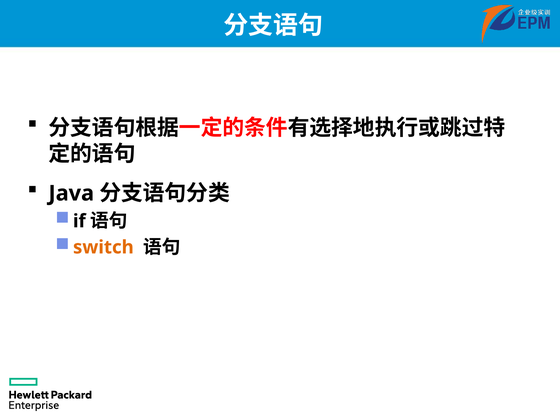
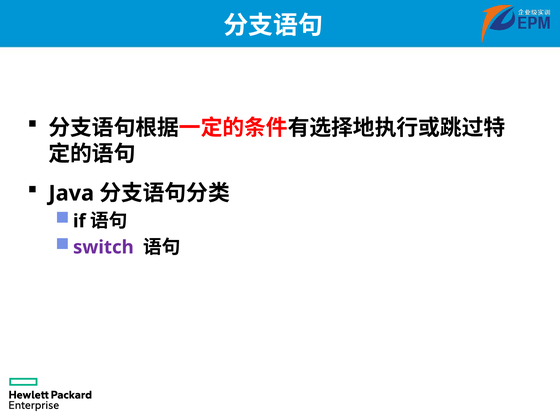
switch colour: orange -> purple (103, 247)
